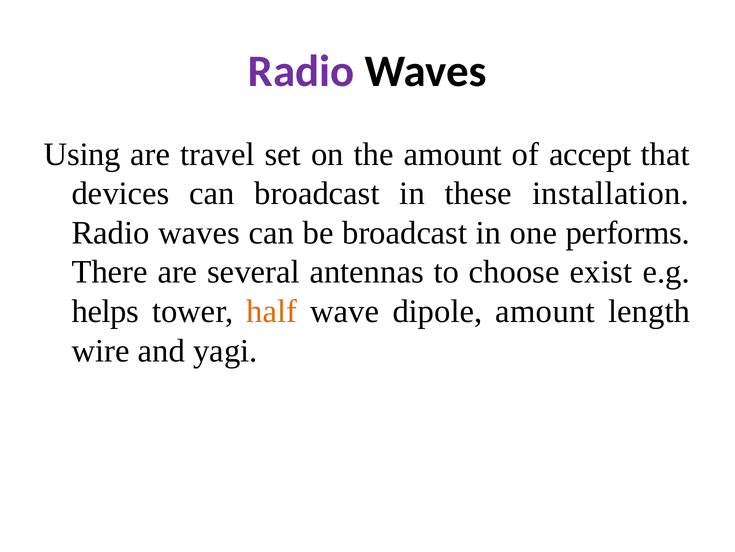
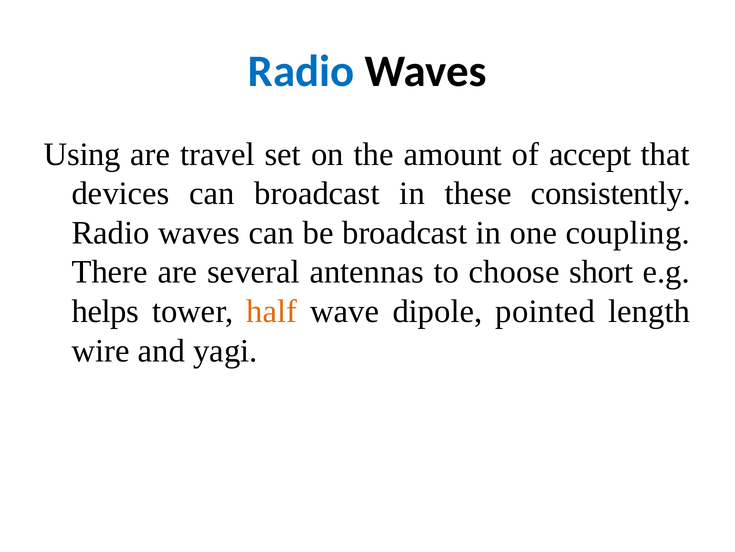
Radio colour: purple -> blue (301, 71)
installation: installation -> consistently (611, 193)
performs: performs -> coupling (628, 233)
exist: exist -> short (601, 272)
dipole amount: amount -> pointed (545, 311)
